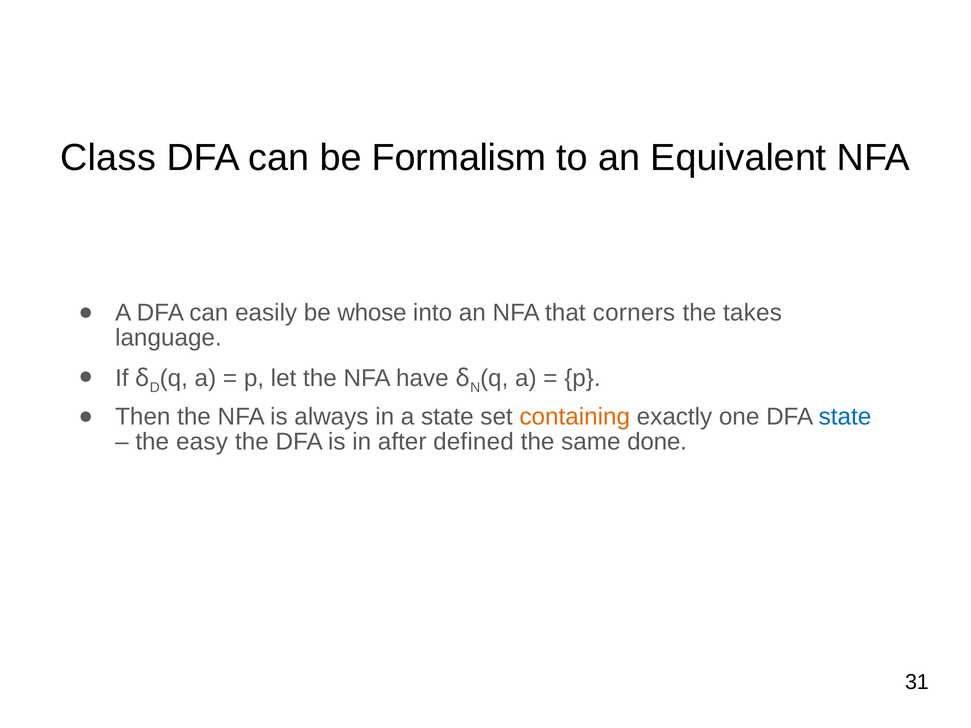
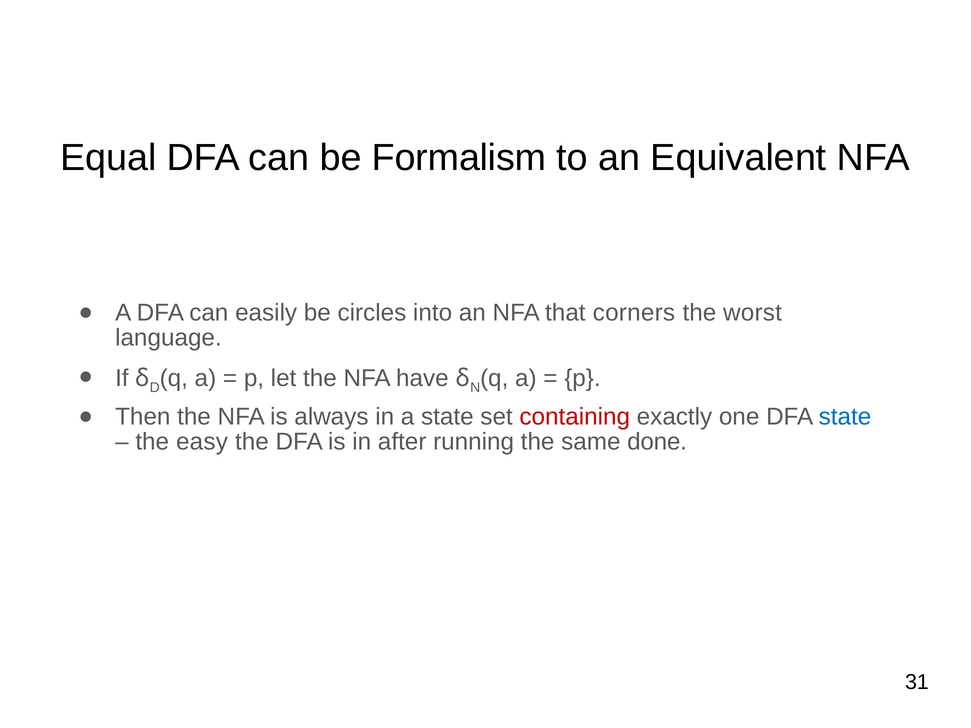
Class: Class -> Equal (108, 158)
whose: whose -> circles (372, 313)
takes: takes -> worst (752, 313)
containing colour: orange -> red (575, 417)
defined: defined -> running (474, 442)
